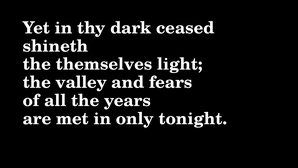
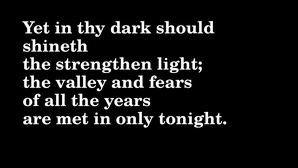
ceased: ceased -> should (185, 28)
themselves: themselves -> strengthen (104, 64)
